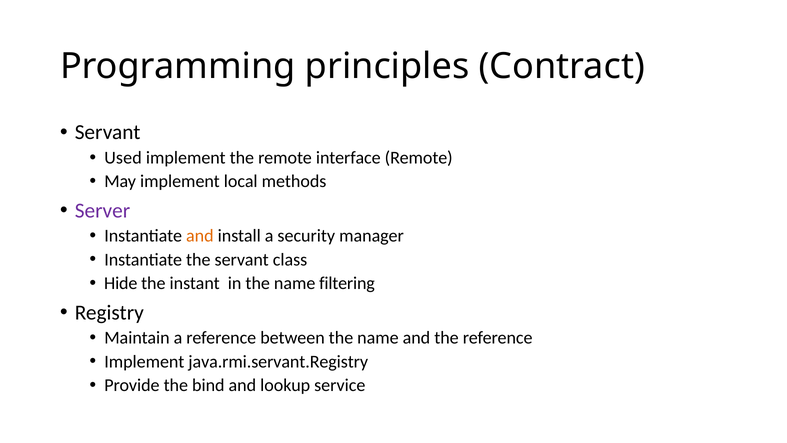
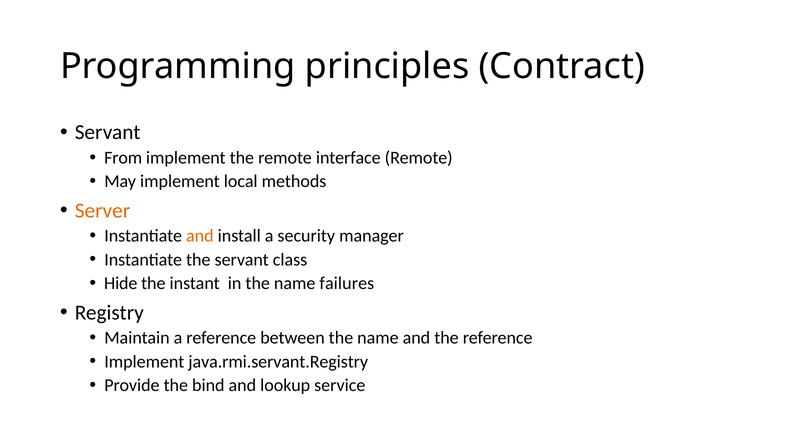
Used: Used -> From (123, 158)
Server colour: purple -> orange (102, 210)
filtering: filtering -> failures (347, 283)
